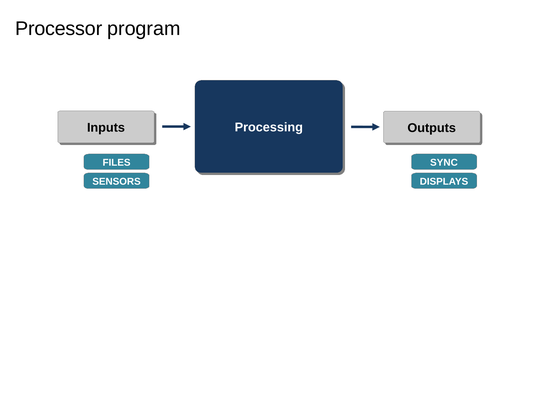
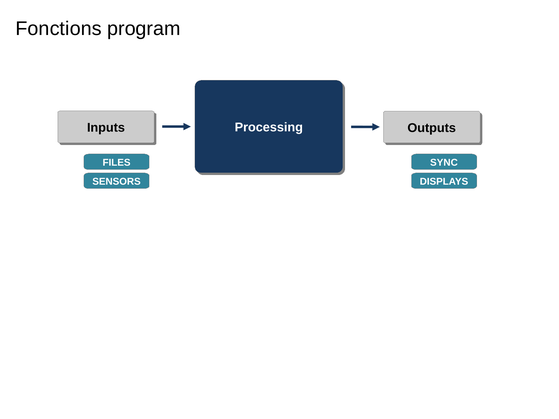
Processor: Processor -> Fonctions (59, 29)
